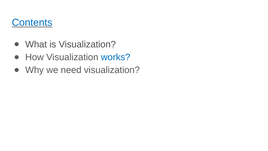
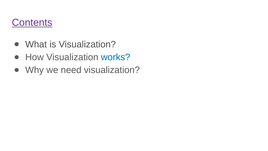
Contents colour: blue -> purple (32, 23)
